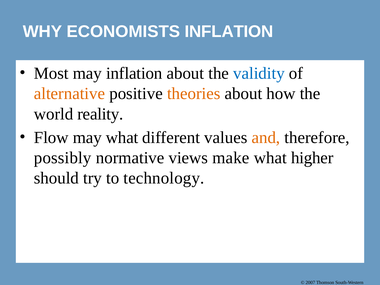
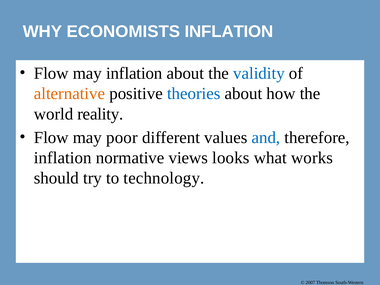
Most: Most -> Flow (51, 73)
theories colour: orange -> blue (194, 94)
may what: what -> poor (122, 138)
and colour: orange -> blue (266, 138)
possibly: possibly -> inflation (63, 158)
make: make -> looks (231, 158)
higher: higher -> works (312, 158)
